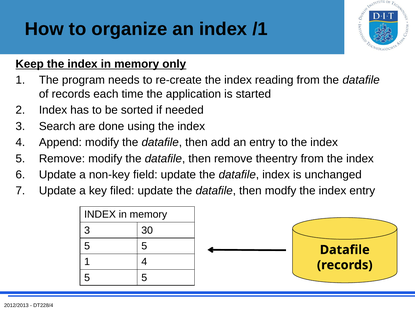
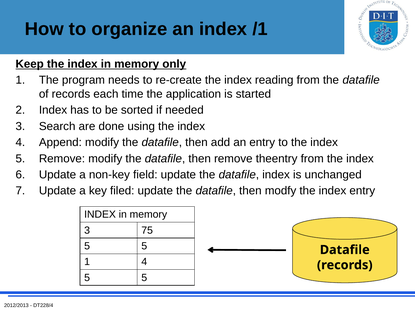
30: 30 -> 75 (147, 230)
